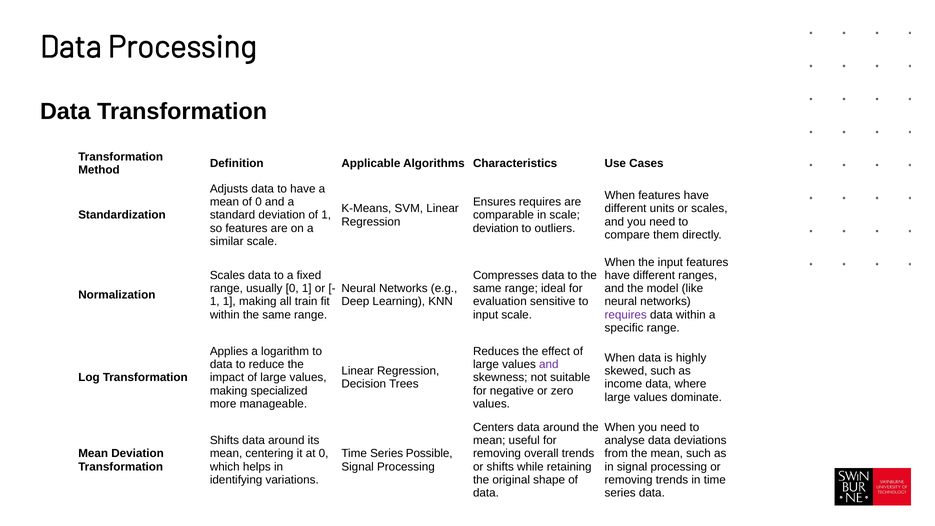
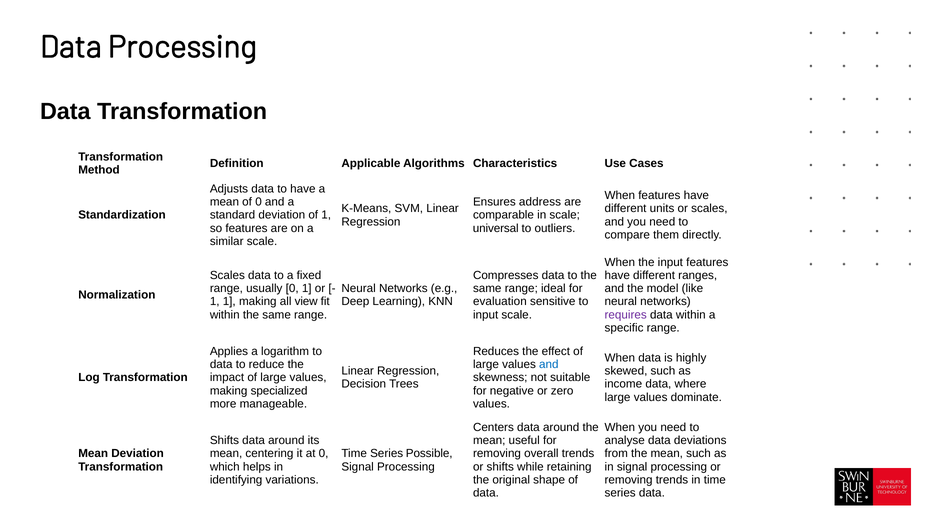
Ensures requires: requires -> address (540, 202)
deviation: deviation -> universal (496, 228)
train: train -> view (306, 302)
and colour: purple -> blue (549, 364)
